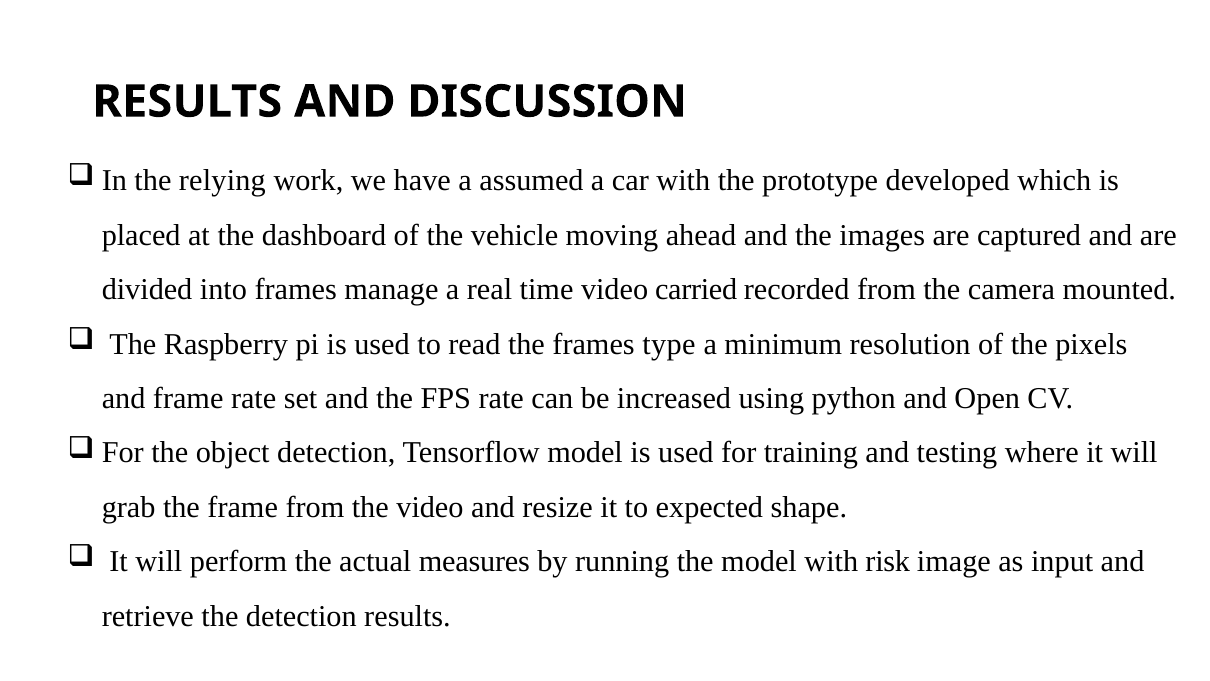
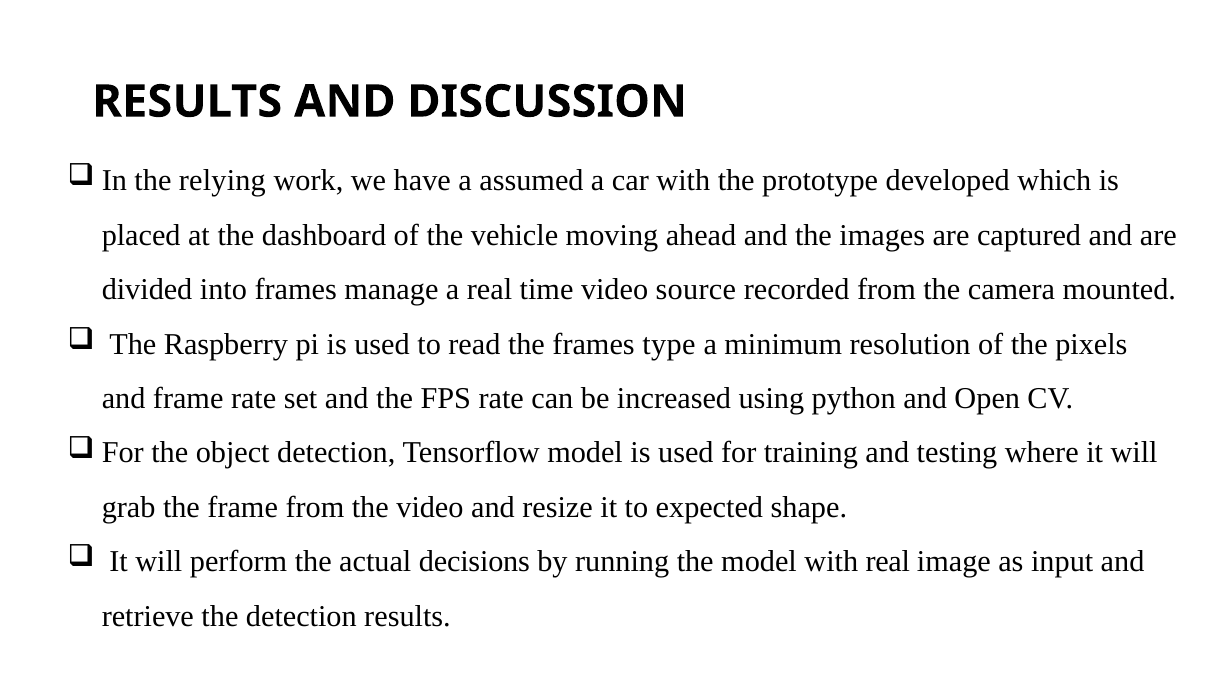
carried: carried -> source (696, 289)
measures: measures -> decisions (474, 562)
with risk: risk -> real (888, 562)
